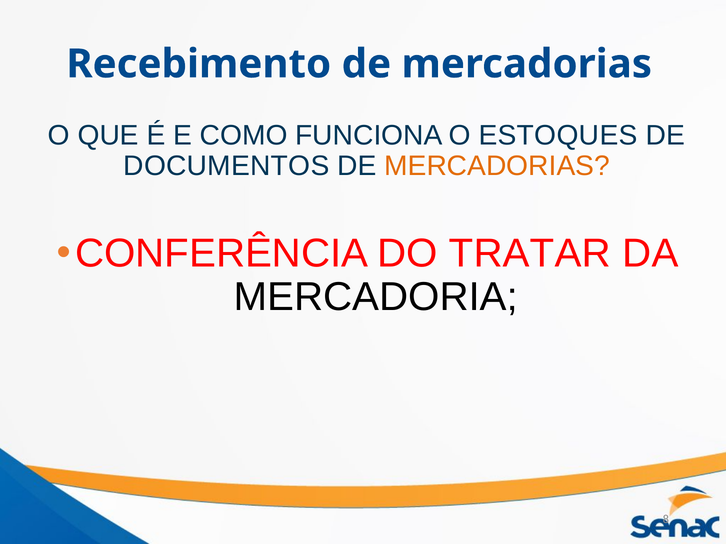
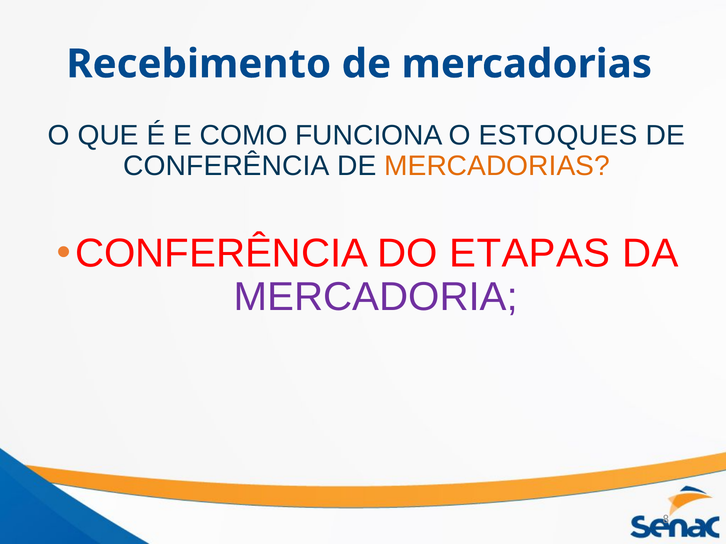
DOCUMENTOS: DOCUMENTOS -> CONFERÊNCIA (226, 166)
TRATAR: TRATAR -> ETAPAS (530, 254)
MERCADORIA colour: black -> purple (376, 297)
